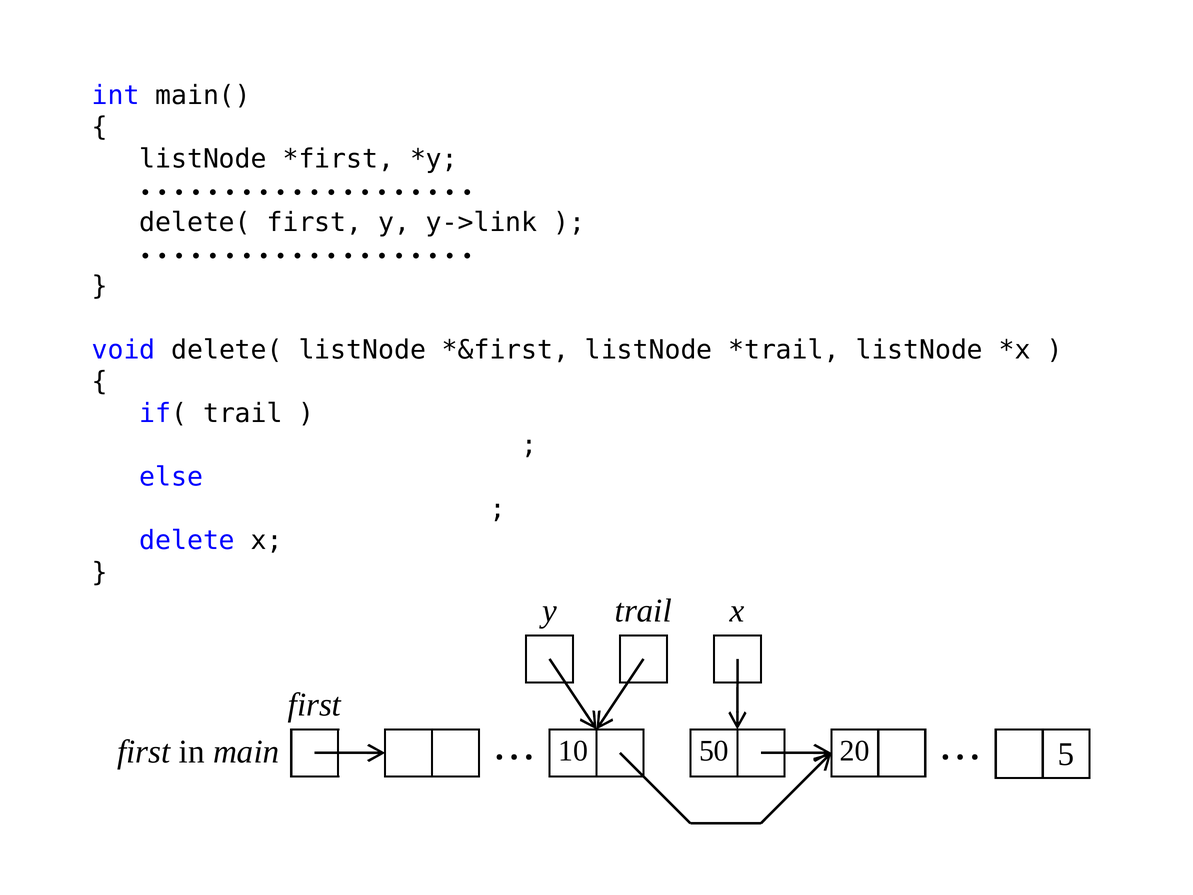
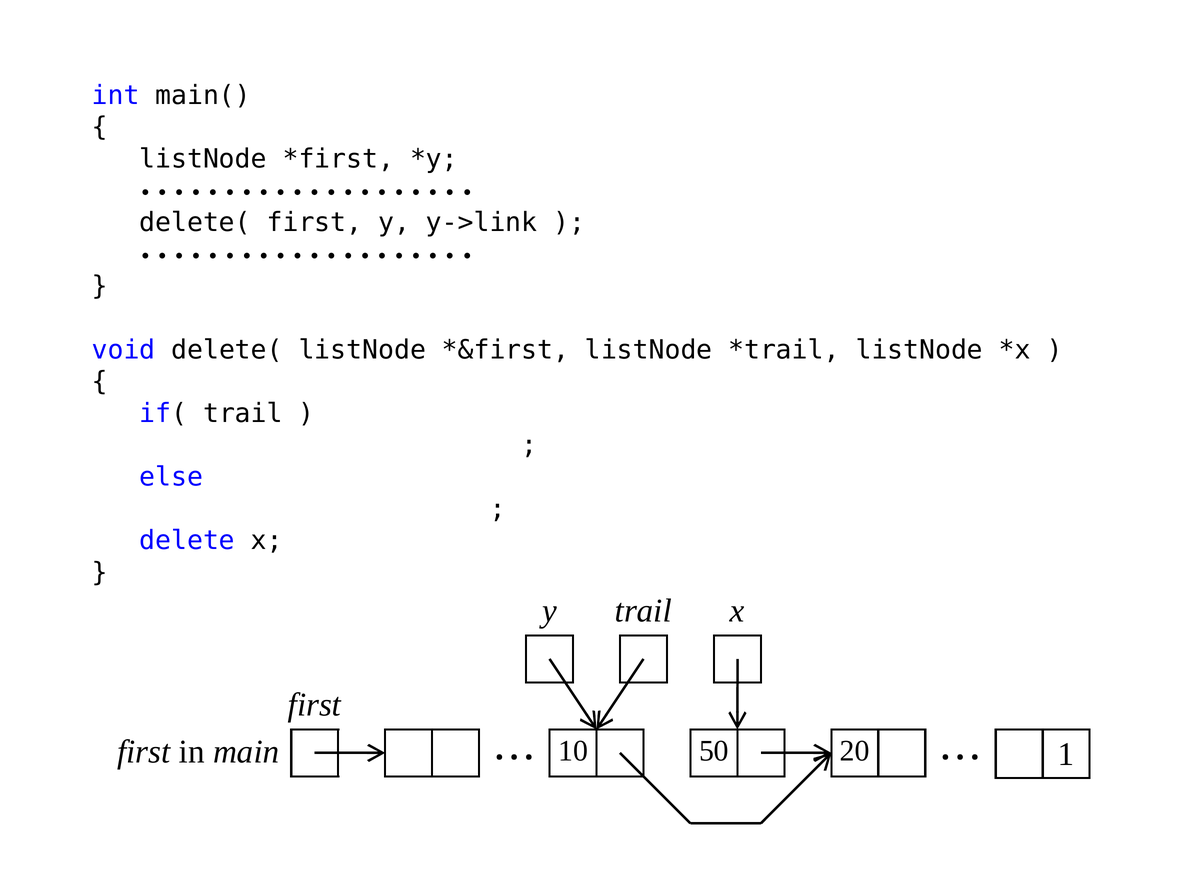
5: 5 -> 1 (1066, 754)
